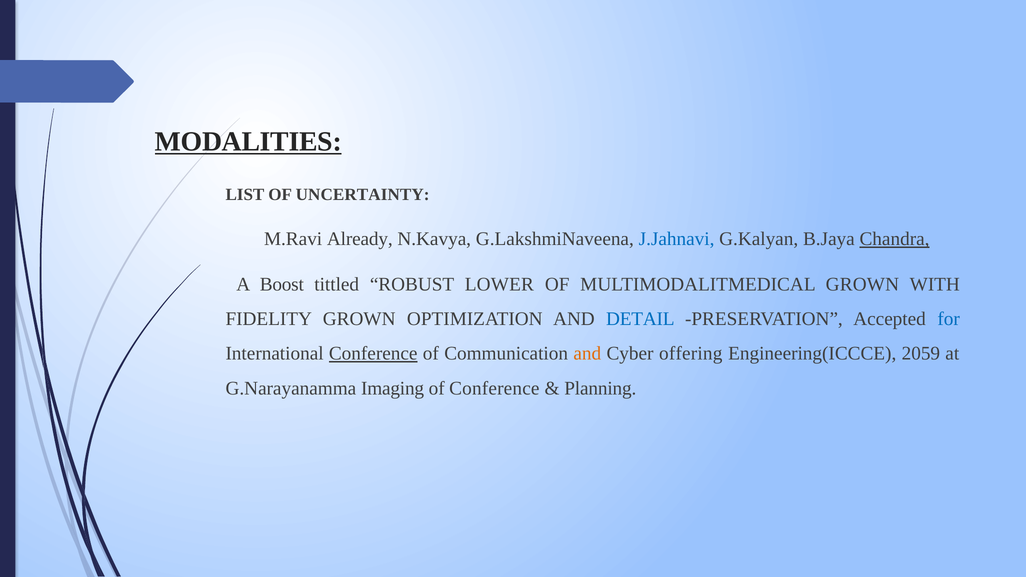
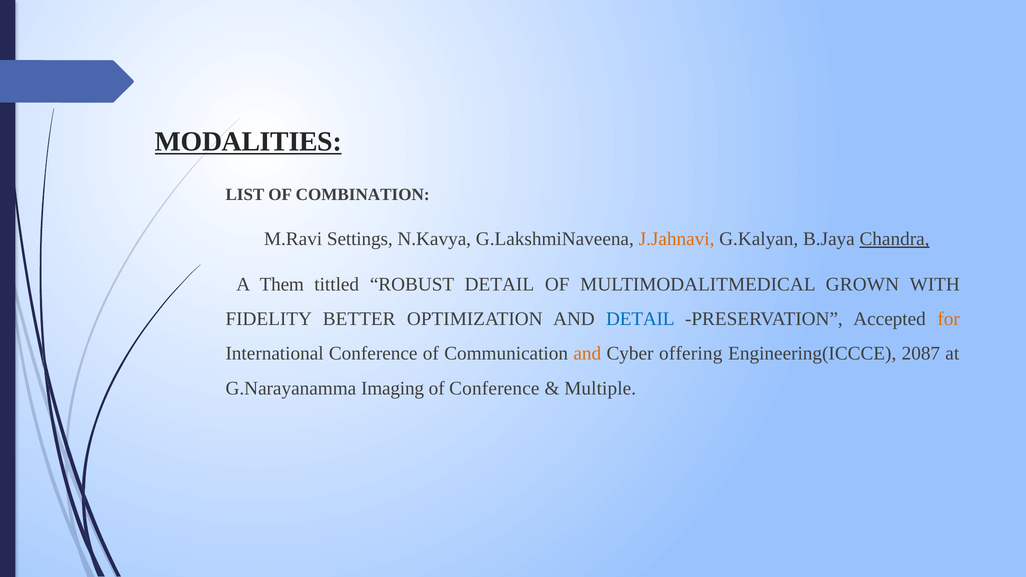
UNCERTAINTY: UNCERTAINTY -> COMBINATION (363, 195)
Already: Already -> Settings (360, 239)
J.Jahnavi colour: blue -> orange (677, 239)
Boost: Boost -> Them (282, 284)
ROBUST LOWER: LOWER -> DETAIL (499, 284)
FIDELITY GROWN: GROWN -> BETTER (359, 319)
for colour: blue -> orange (949, 319)
Conference underline: present -> none (373, 354)
2059: 2059 -> 2087 (921, 354)
Planning: Planning -> Multiple (600, 388)
